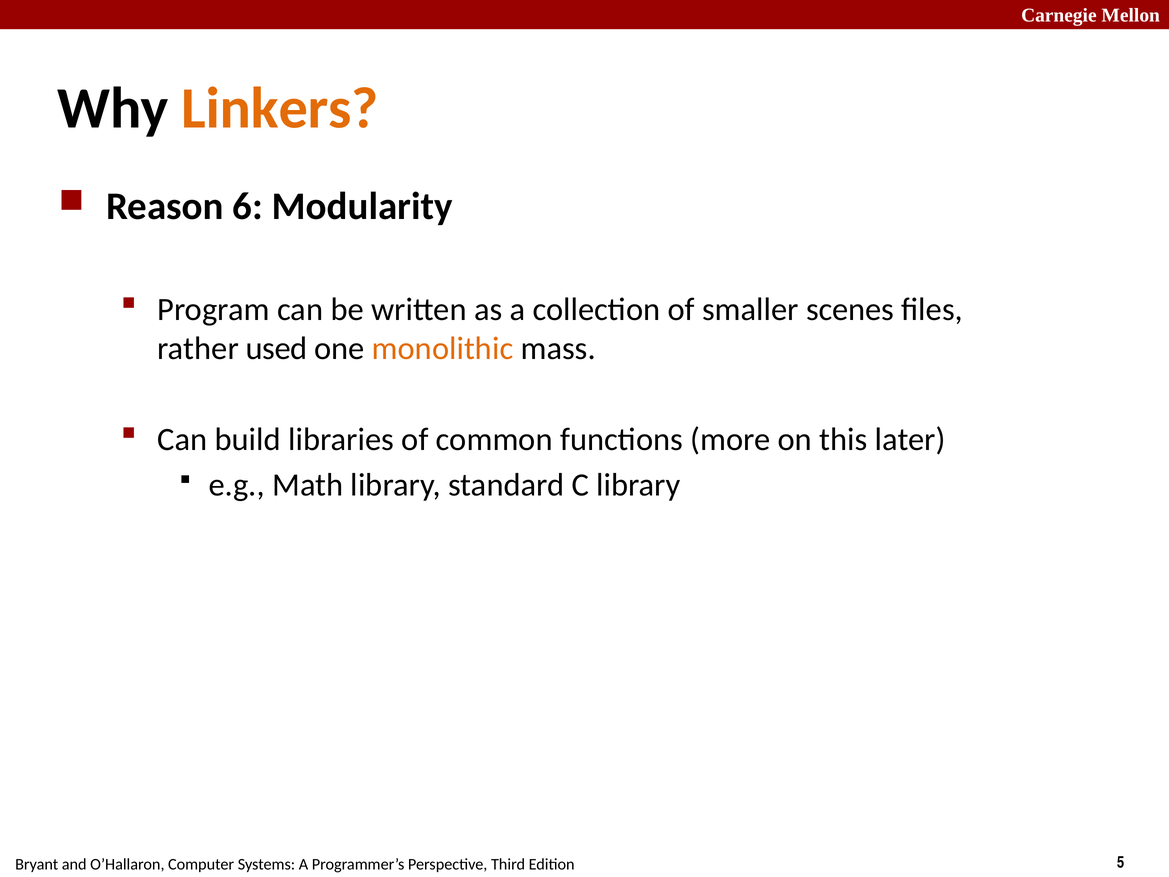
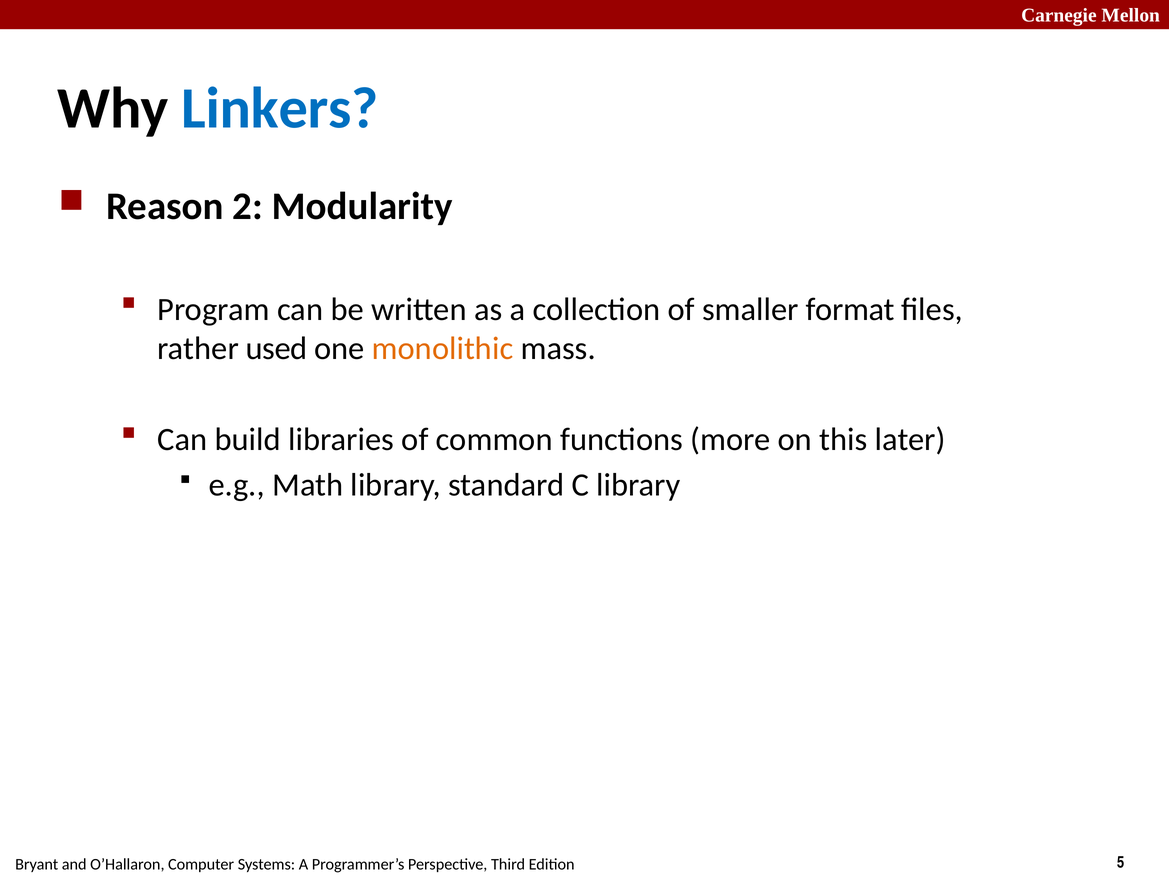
Linkers colour: orange -> blue (280, 108)
6: 6 -> 2 (248, 206)
scenes: scenes -> format (850, 310)
